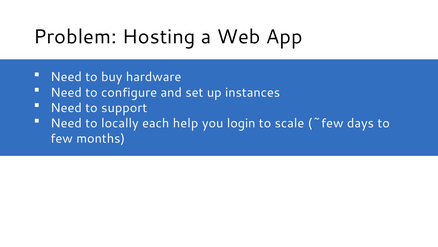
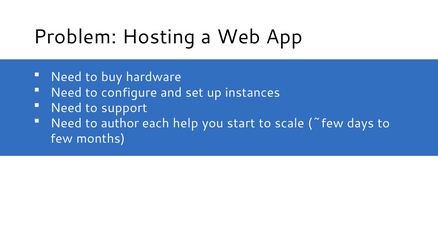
locally: locally -> author (120, 123)
login: login -> start (241, 123)
